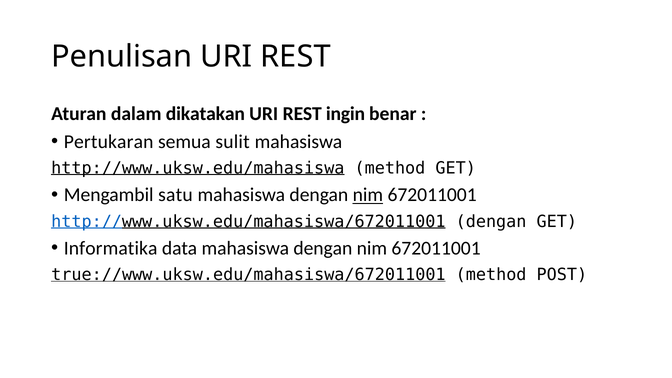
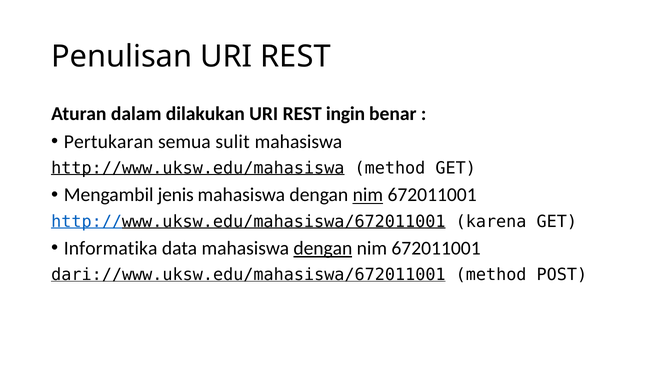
dikatakan: dikatakan -> dilakukan (205, 114)
satu: satu -> jenis (176, 195)
http://www.uksw.edu/mahasiswa/672011001 dengan: dengan -> karena (491, 222)
dengan underline: none -> present (323, 248)
true://www.uksw.edu/mahasiswa/672011001: true://www.uksw.edu/mahasiswa/672011001 -> dari://www.uksw.edu/mahasiswa/672011001 (248, 275)
